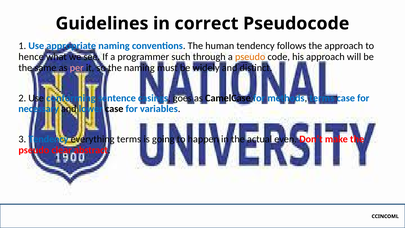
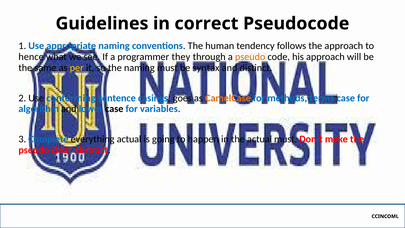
such: such -> they (181, 57)
per colour: pink -> yellow (77, 68)
widely: widely -> syntax (206, 68)
CamelCase colour: black -> orange (228, 98)
necessary: necessary -> algorithm (39, 109)
Tendency: Tendency -> Complete (48, 139)
everything terms: terms -> actual (129, 139)
actual even: even -> must (286, 139)
